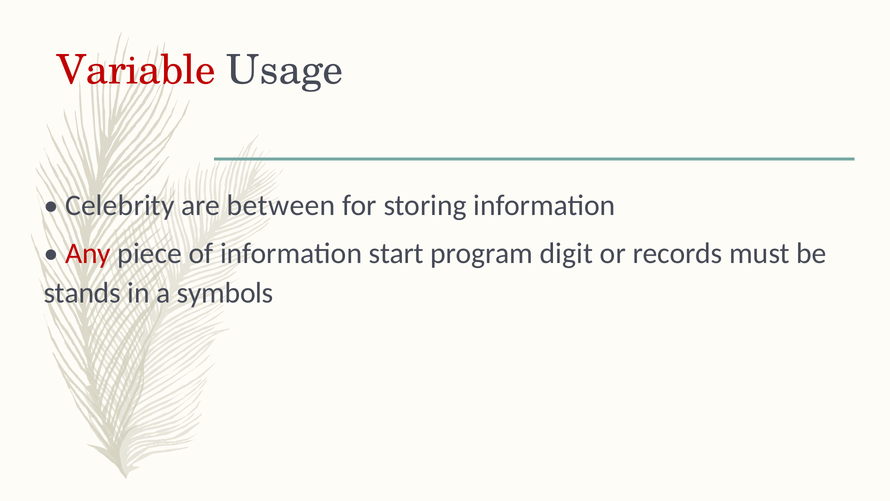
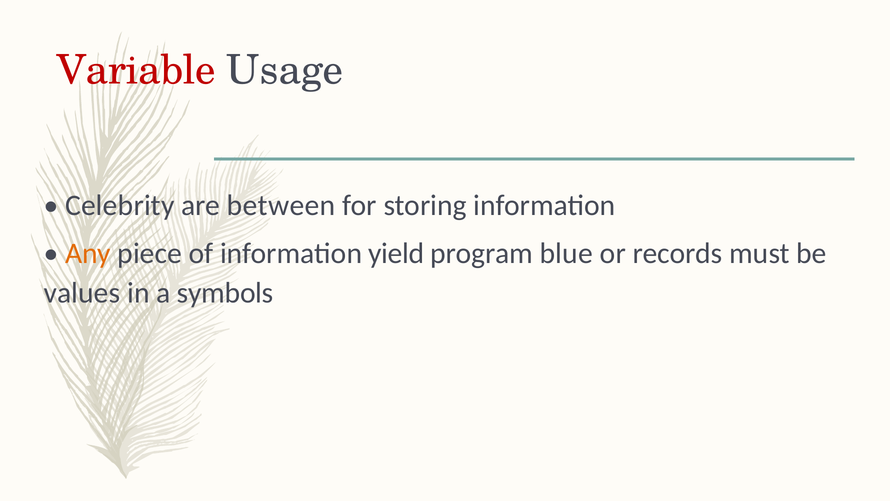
Any colour: red -> orange (88, 253)
start: start -> yield (396, 253)
digit: digit -> blue (566, 253)
stands: stands -> values (82, 293)
